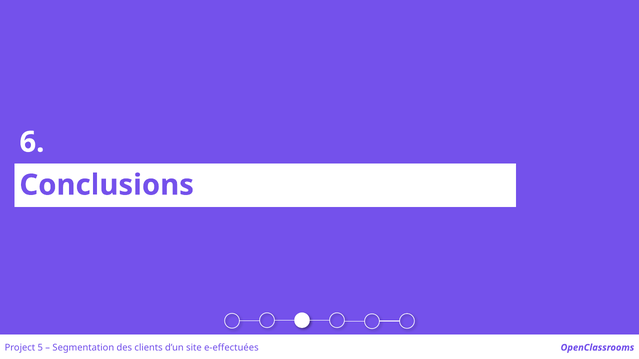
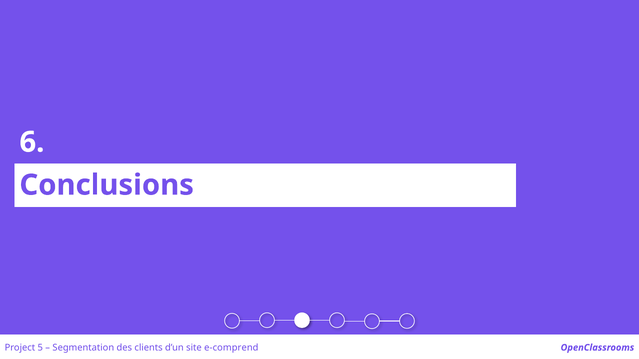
e-effectuées: e-effectuées -> e-comprend (231, 348)
